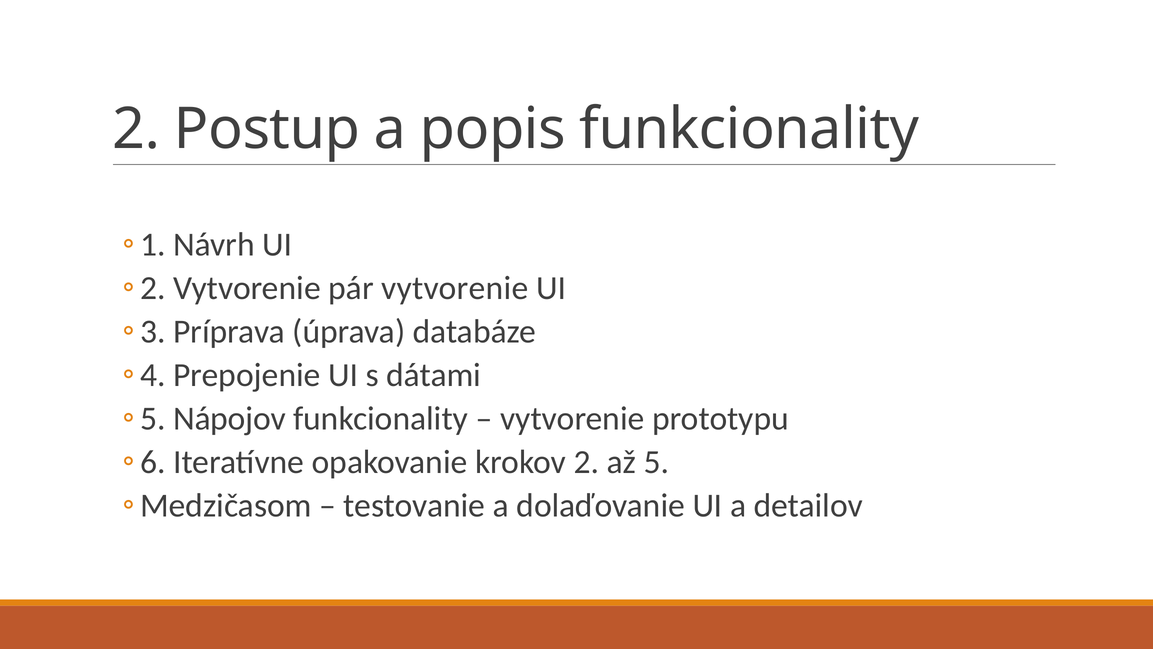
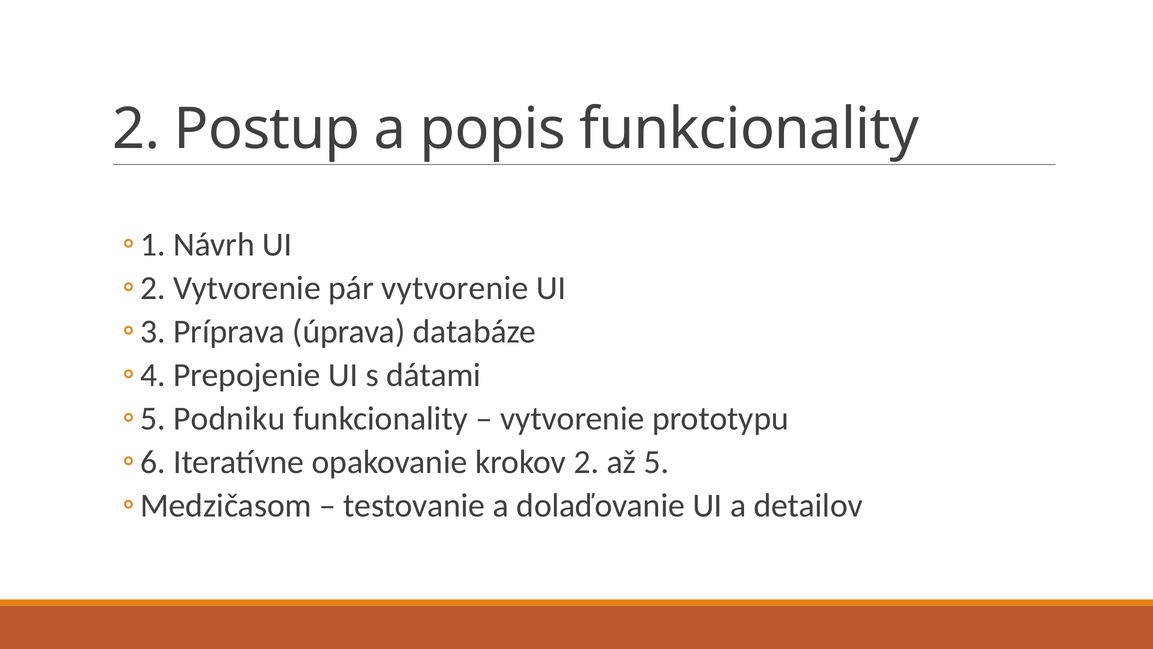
Nápojov: Nápojov -> Podniku (229, 418)
